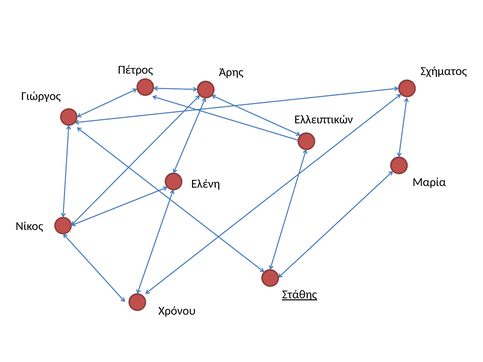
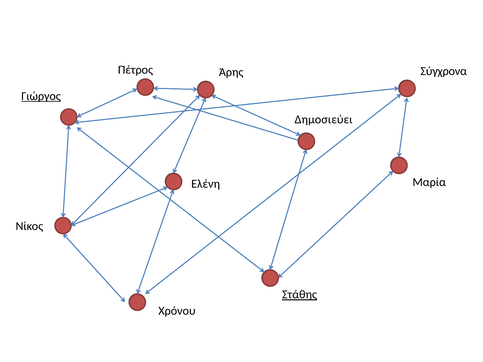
Σχήματος: Σχήματος -> Σύγχρονα (444, 71)
Γιώργος underline: none -> present (41, 96)
Ελλειπτικών: Ελλειπτικών -> Δημοσιεύει (324, 119)
